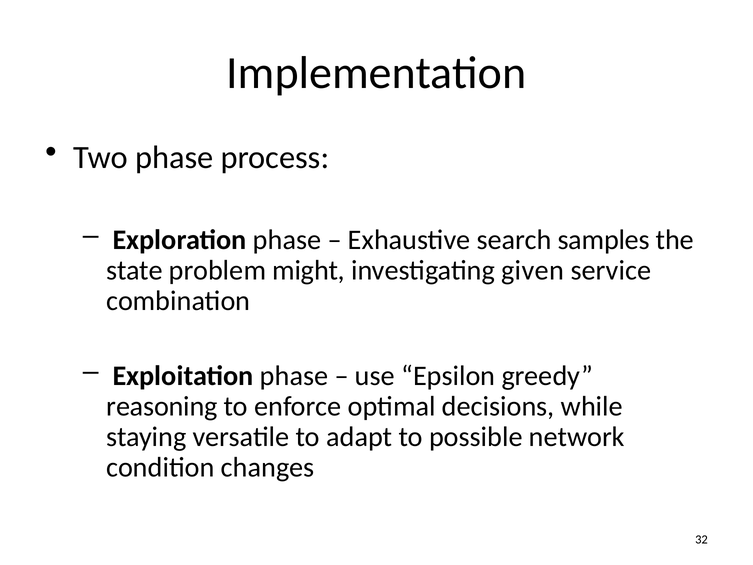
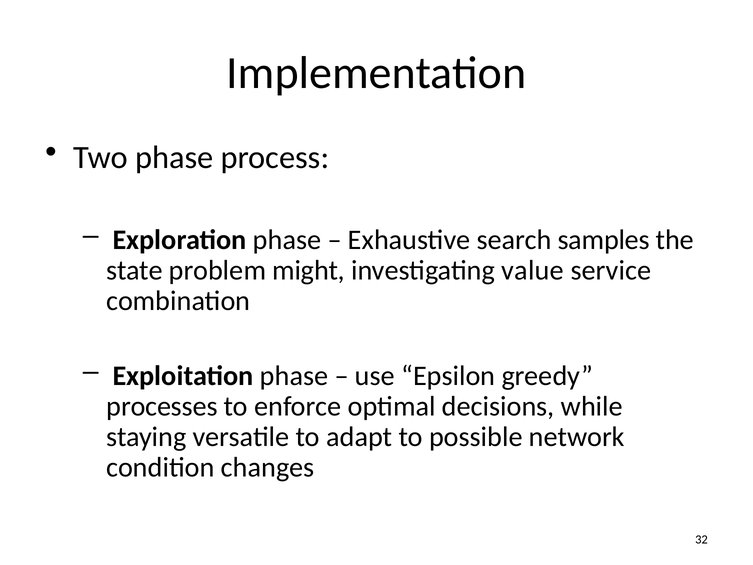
given: given -> value (533, 270)
reasoning: reasoning -> processes (162, 406)
